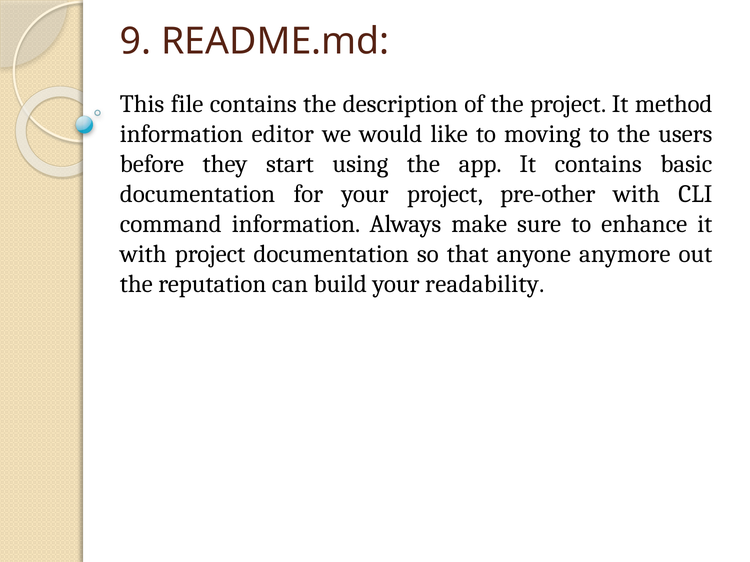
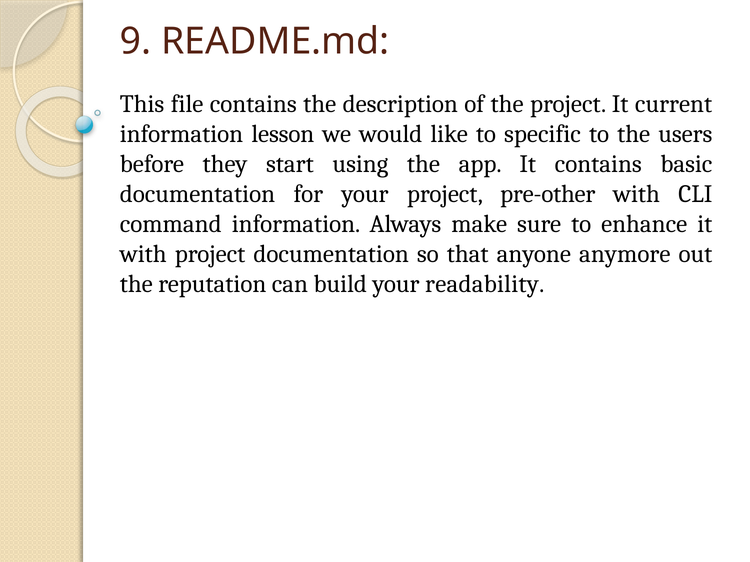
method: method -> current (674, 104)
editor: editor -> lesson (283, 134)
moving: moving -> specific (542, 134)
